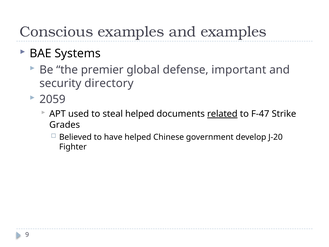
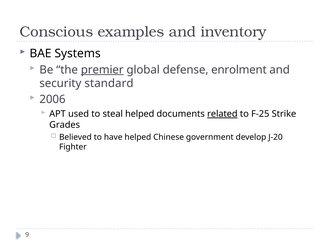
and examples: examples -> inventory (234, 32)
premier underline: none -> present (102, 70)
important: important -> enrolment (239, 70)
directory: directory -> standard (109, 83)
2059: 2059 -> 2006 (52, 99)
F-47: F-47 -> F-25 (260, 114)
